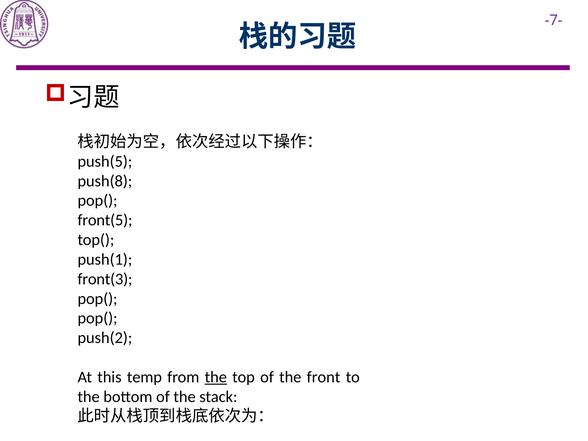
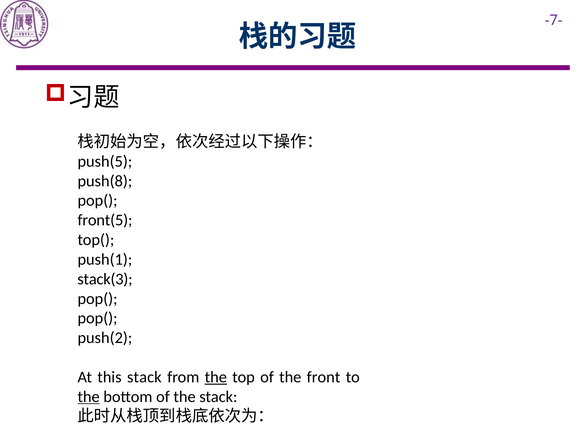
front(3: front(3 -> stack(3 (105, 279)
this temp: temp -> stack (144, 377)
the underline: none -> present (89, 397)
